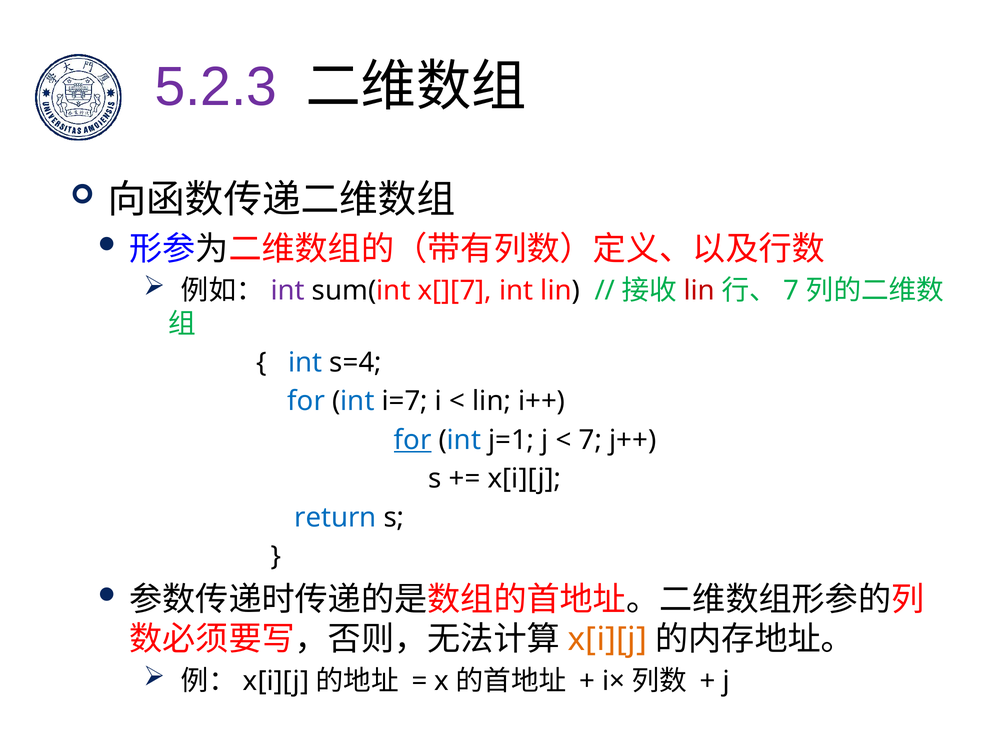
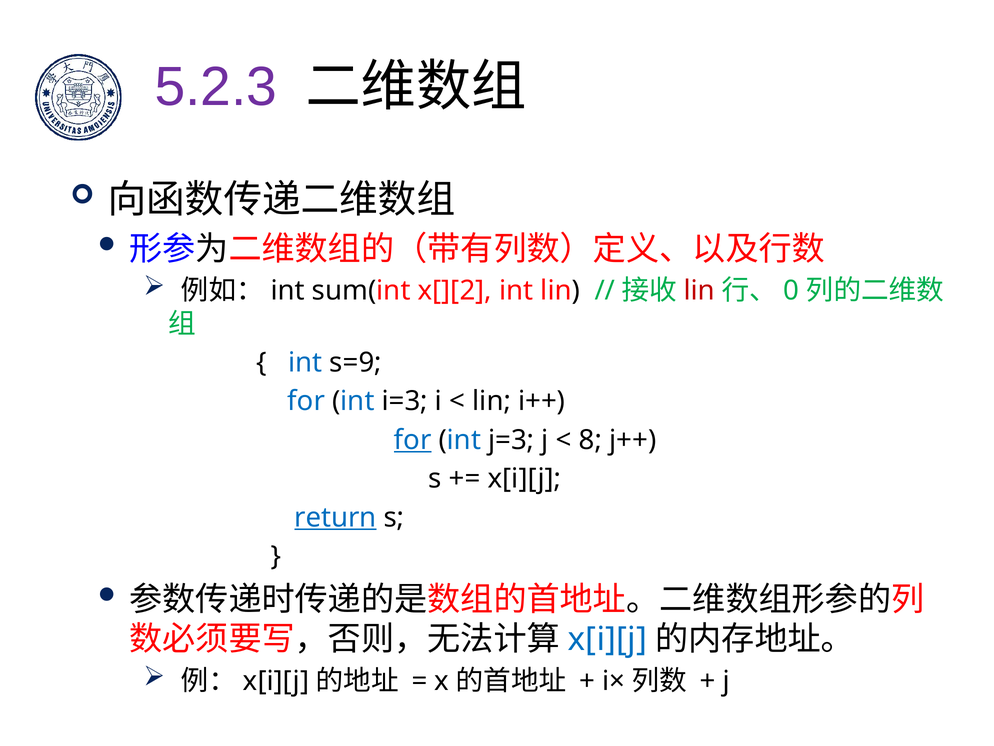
int colour: purple -> black (288, 291)
x[][7: x[][7 -> x[][2 (455, 291)
7: 7 -> 0 (791, 291)
s=4: s=4 -> s=9 (356, 362)
i=7: i=7 -> i=3 (405, 401)
j=1: j=1 -> j=3 (511, 440)
7: 7 -> 8 (590, 440)
return underline: none -> present (335, 517)
x[i][j colour: orange -> blue (607, 639)
